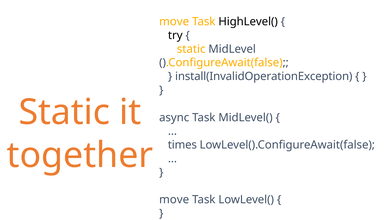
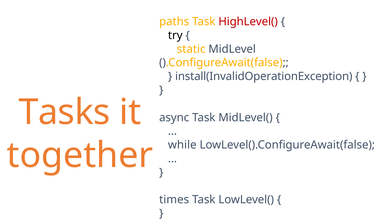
move: move -> paths (174, 22)
HighLevel( colour: black -> red (248, 22)
Static: Static -> Tasks (64, 112)
times: times -> while (182, 144)
move: move -> times (174, 199)
